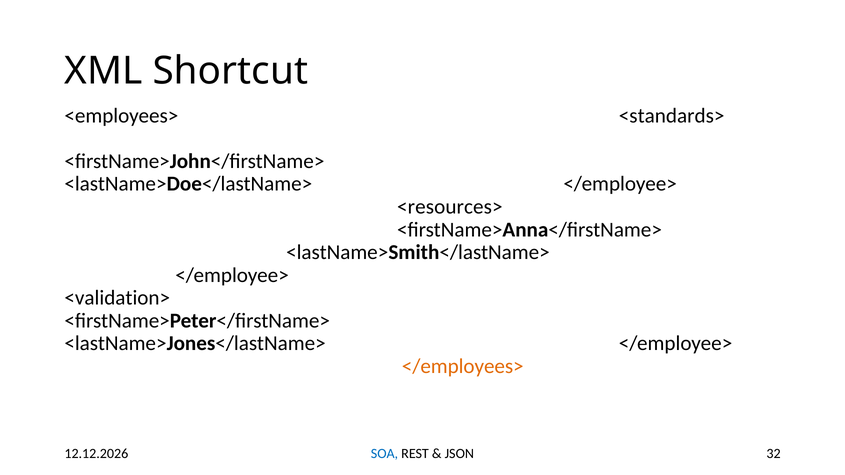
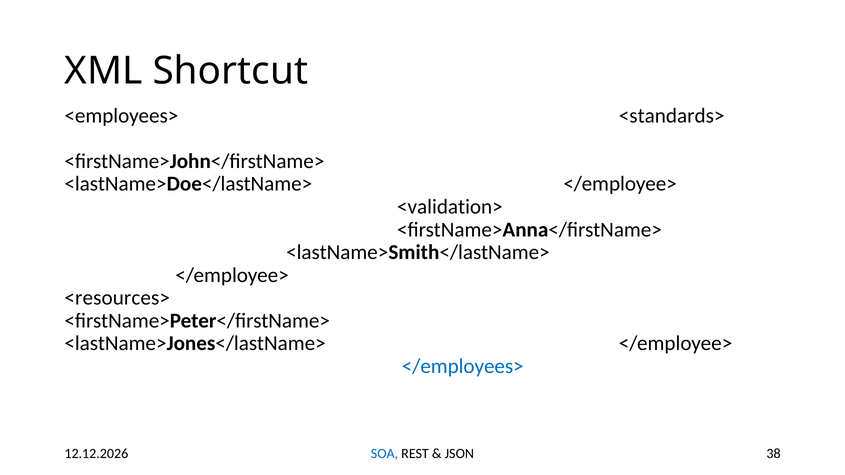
<resources>: <resources> -> <validation> (450, 207)
<validation>: <validation> -> <resources> (117, 298)
</employees> colour: orange -> blue (463, 367)
32: 32 -> 38 (774, 454)
